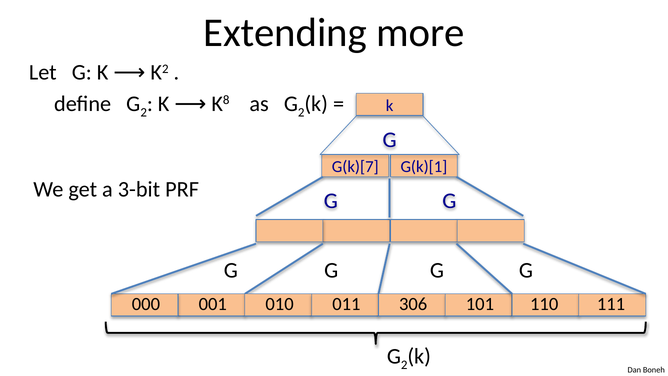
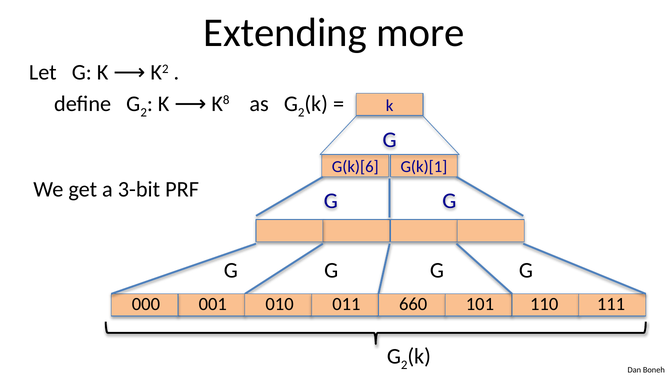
G(k)[7: G(k)[7 -> G(k)[6 (355, 167)
306: 306 -> 660 (413, 304)
